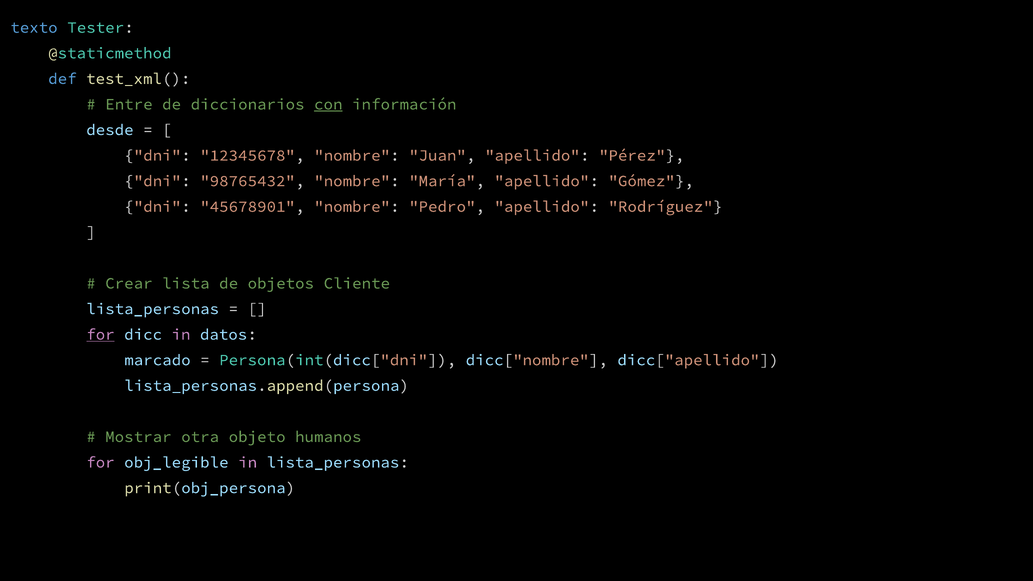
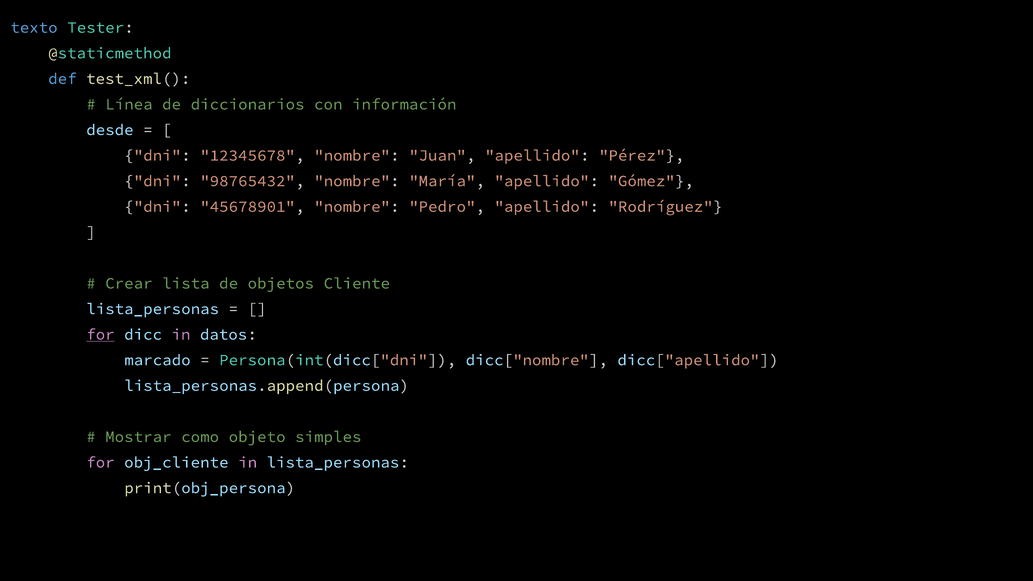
Entre: Entre -> Línea (129, 104)
con underline: present -> none (328, 104)
otra: otra -> como (200, 437)
humanos: humanos -> simples (328, 437)
obj_legible: obj_legible -> obj_cliente (176, 462)
